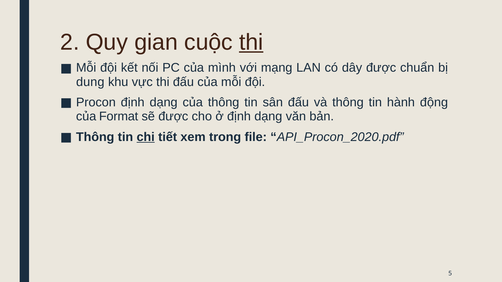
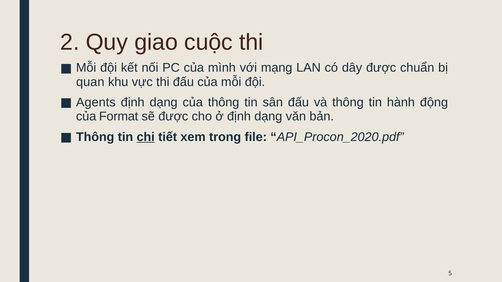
gian: gian -> giao (156, 42)
thi underline: present -> none (251, 42)
dung: dung -> quan (90, 82)
Procon: Procon -> Agents (96, 102)
